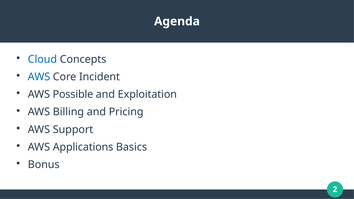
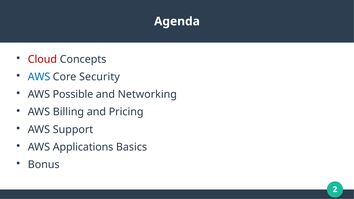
Cloud colour: blue -> red (42, 59)
Incident: Incident -> Security (99, 77)
Exploitation: Exploitation -> Networking (147, 94)
